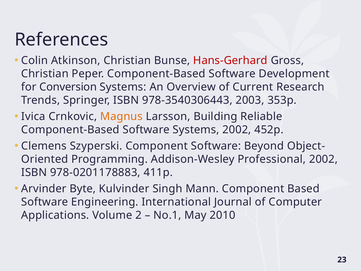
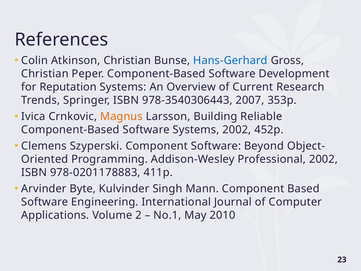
Hans-Gerhard colour: red -> blue (230, 60)
Conversion: Conversion -> Reputation (68, 87)
2003: 2003 -> 2007 (250, 100)
